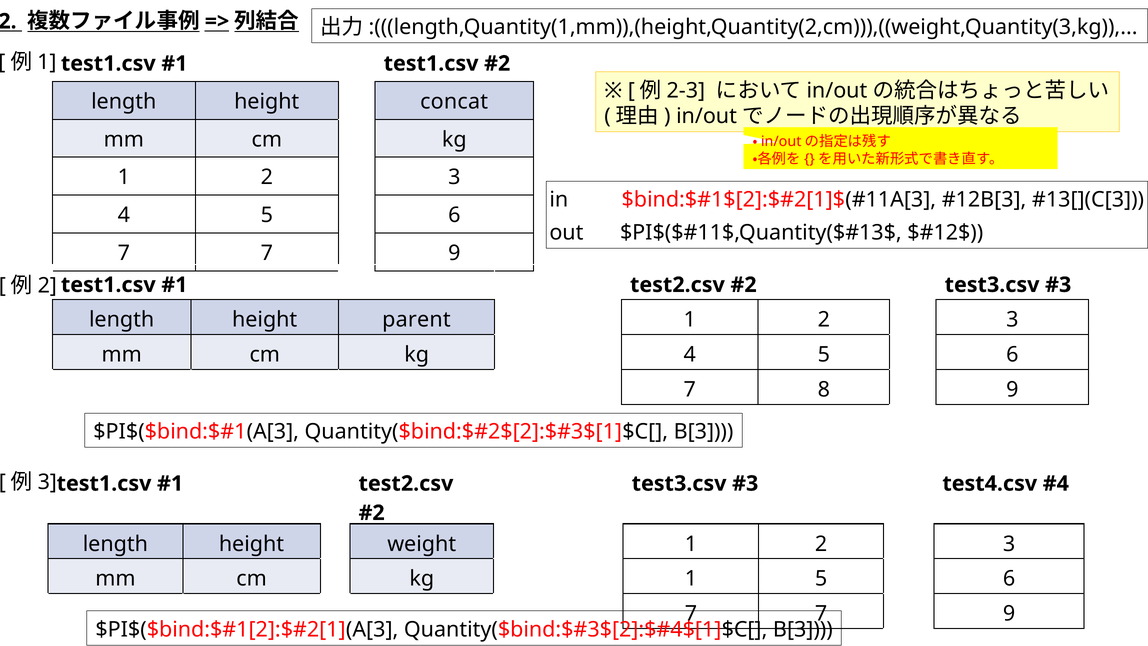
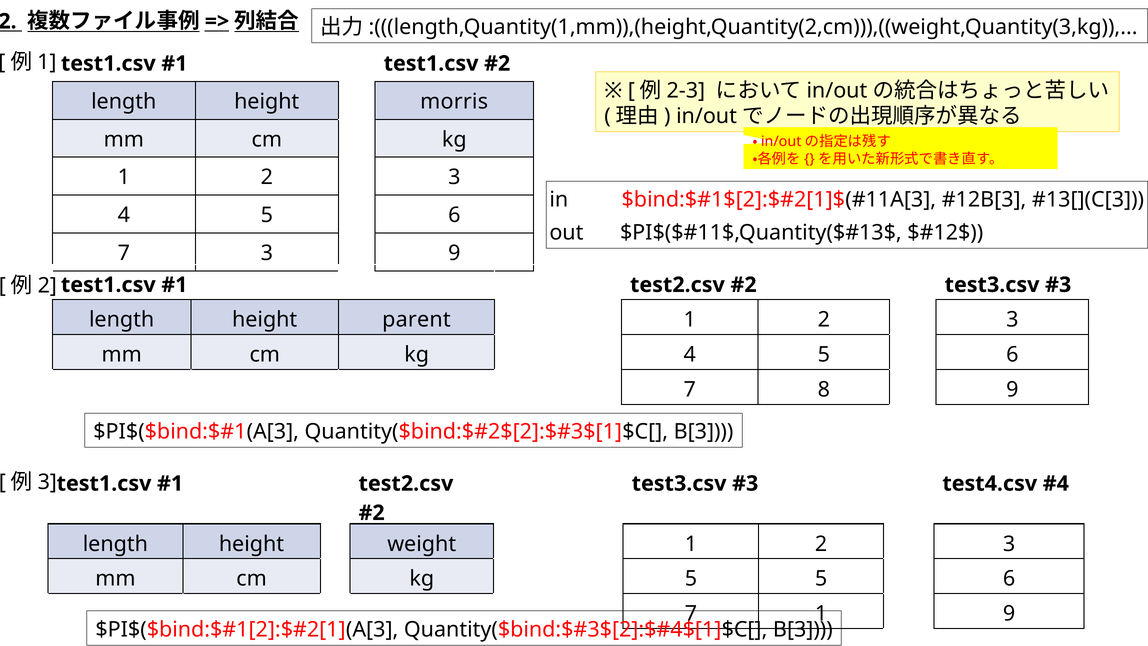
concat: concat -> morris (454, 101)
7: 7 -> 3 (267, 253)
1: 1 -> 5 (691, 579)
7: 7 -> 1 (821, 614)
